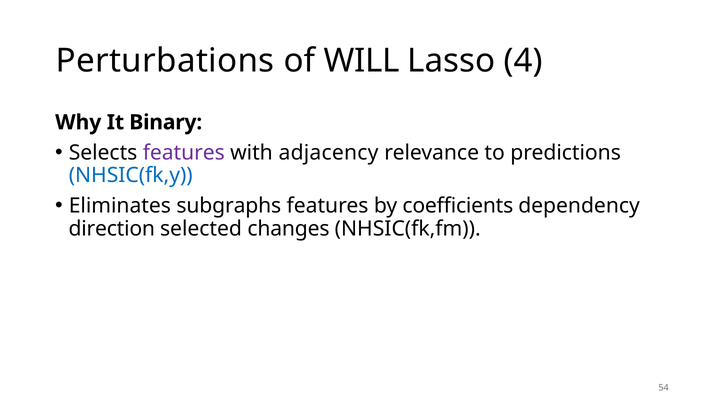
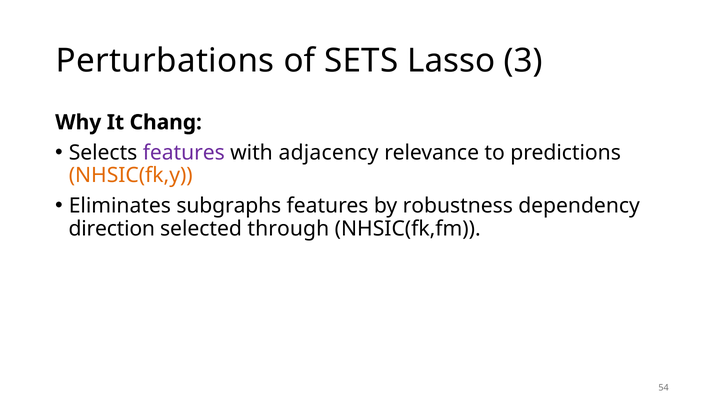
WILL: WILL -> SETS (361, 61)
4: 4 -> 3 (523, 61)
Binary: Binary -> Chang (166, 122)
NHSIC(fk,y colour: blue -> orange (131, 176)
coefficients: coefficients -> robustness (458, 206)
changes: changes -> through (288, 229)
